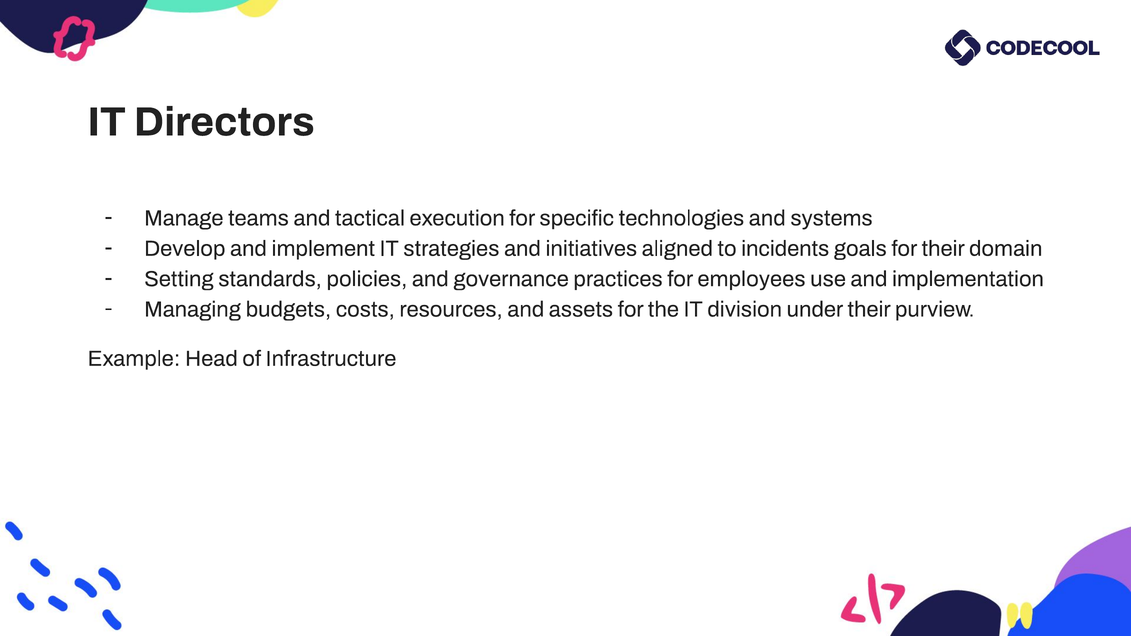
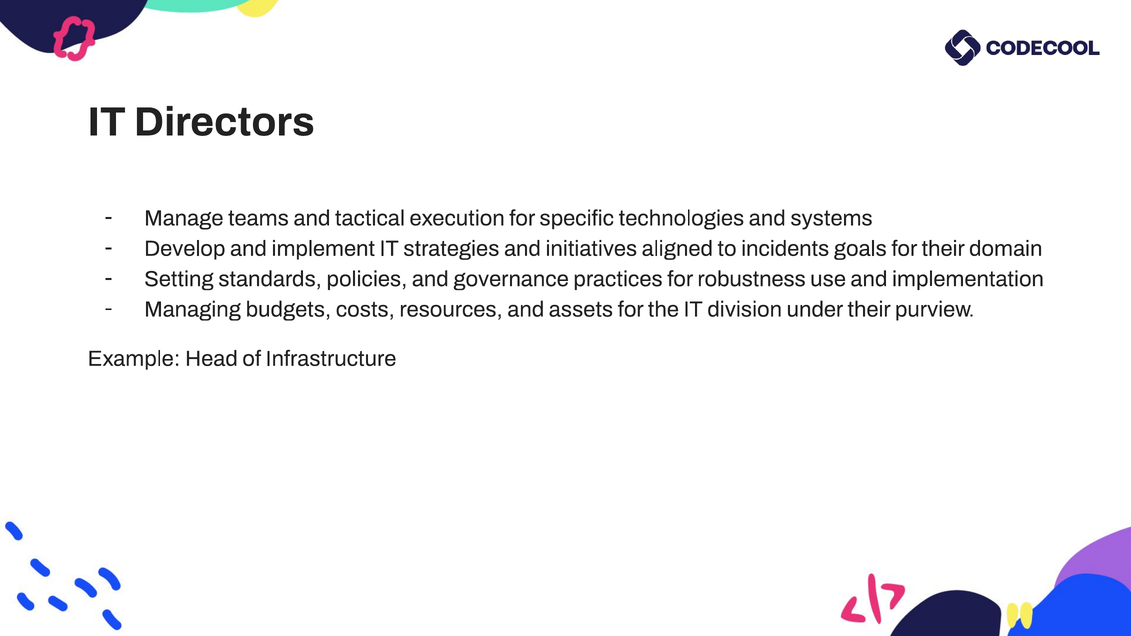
employees: employees -> robustness (752, 279)
